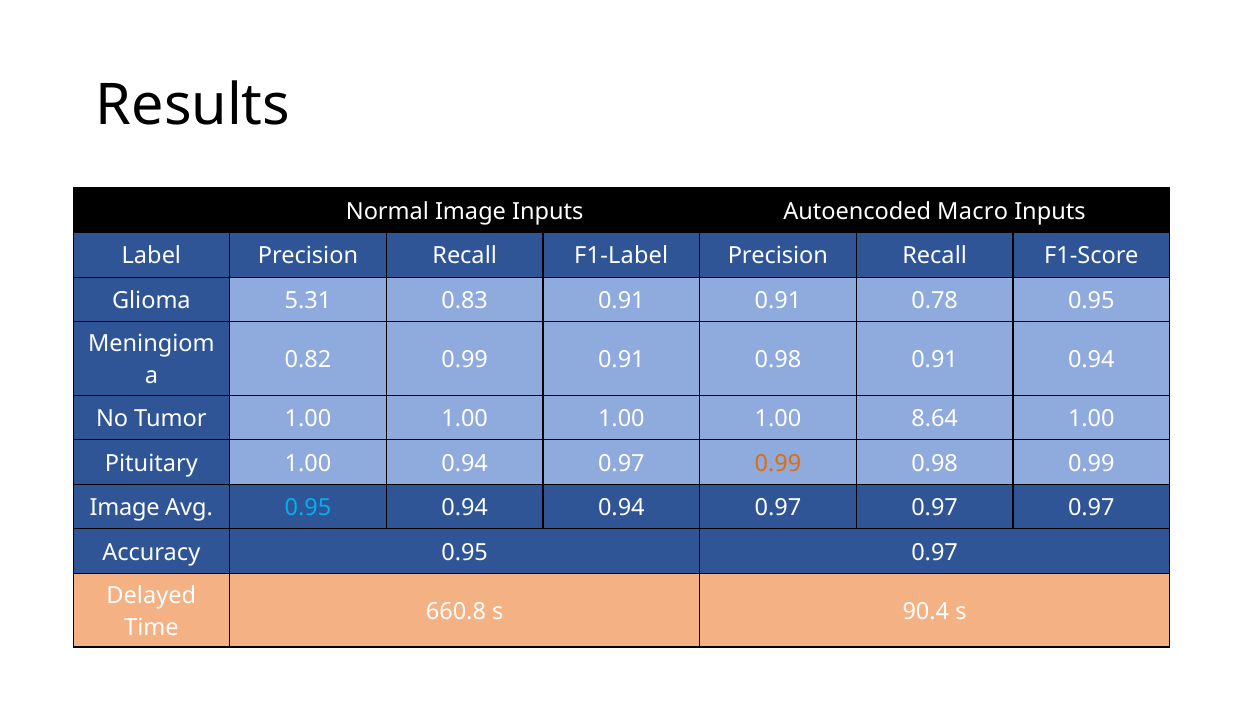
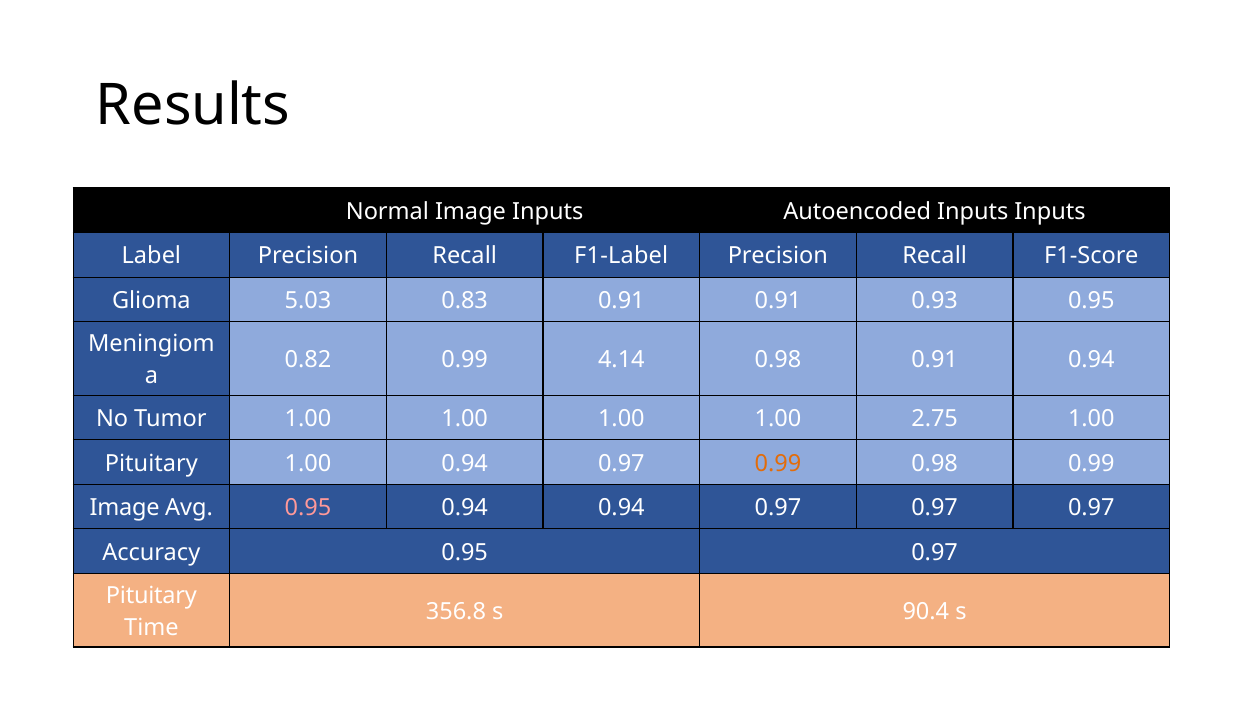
Autoencoded Macro: Macro -> Inputs (973, 212)
5.31: 5.31 -> 5.03 (308, 301)
0.78: 0.78 -> 0.93 (935, 301)
0.99 0.91: 0.91 -> 4.14 (621, 360)
8.64: 8.64 -> 2.75 (935, 419)
0.95 colour: light blue -> pink (308, 508)
Delayed: Delayed -> Pituitary (151, 596)
660.8: 660.8 -> 356.8 (456, 612)
